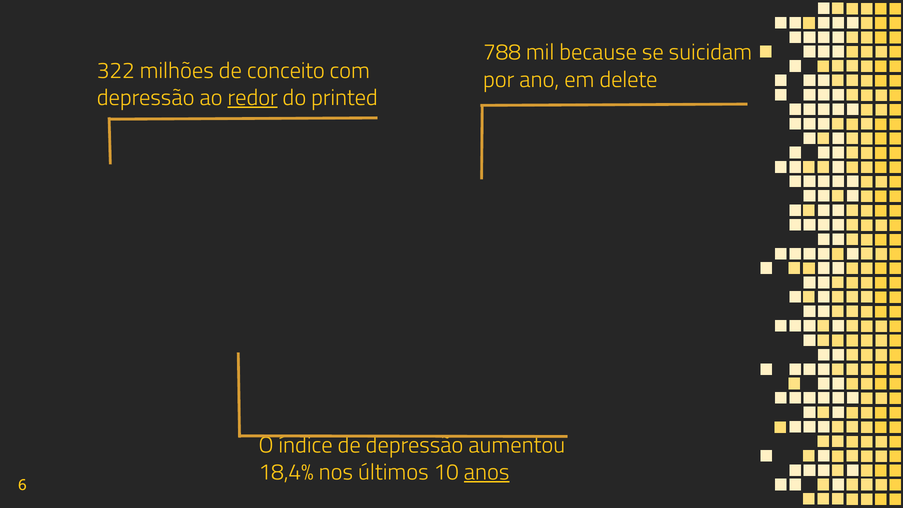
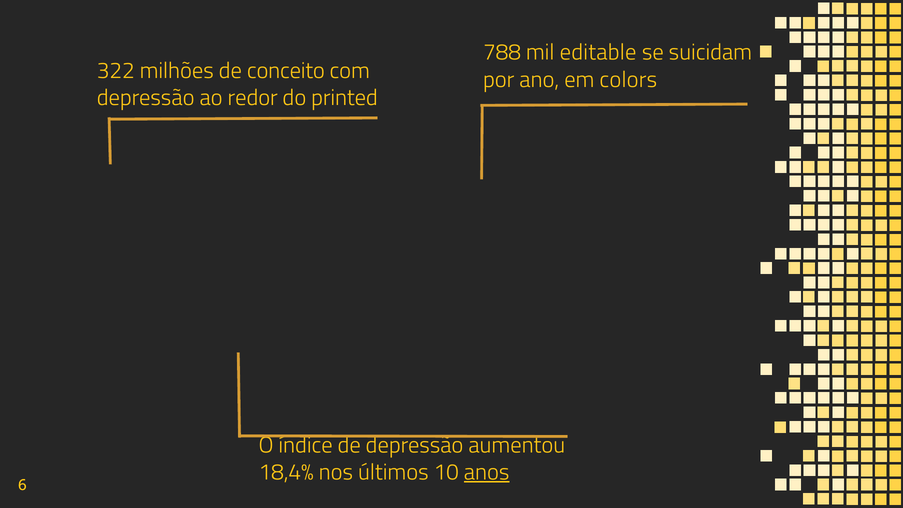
because: because -> editable (598, 53)
delete: delete -> colors (628, 80)
redor underline: present -> none (253, 98)
